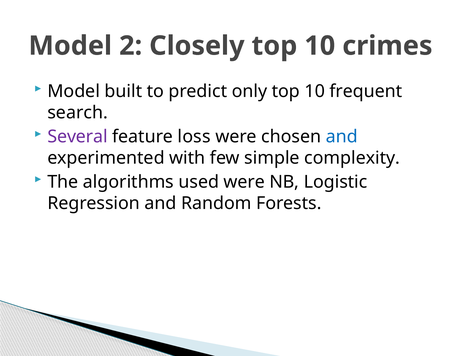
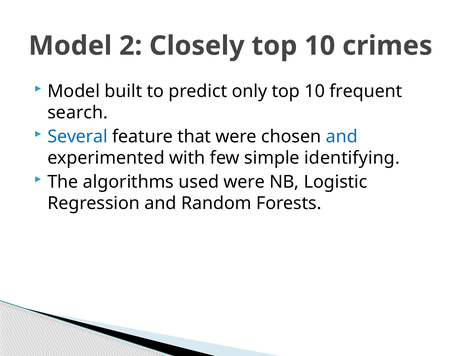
Several colour: purple -> blue (78, 137)
loss: loss -> that (194, 137)
complexity: complexity -> identifying (352, 158)
